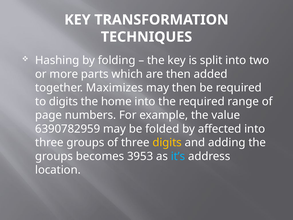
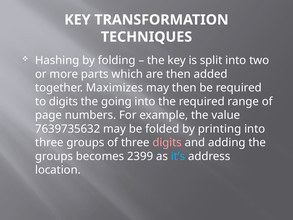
home: home -> going (116, 101)
6390782959: 6390782959 -> 7639735632 (68, 129)
affected: affected -> printing (220, 129)
digits colour: yellow -> pink (167, 142)
3953: 3953 -> 2399 (140, 156)
